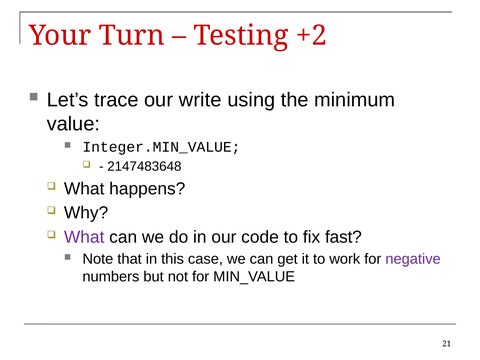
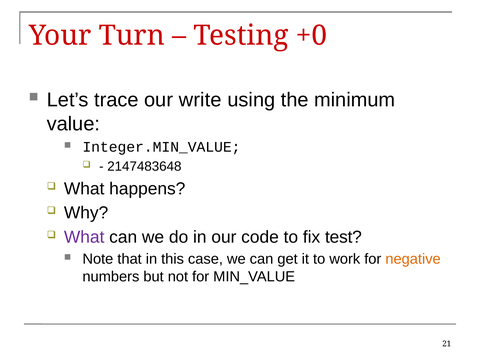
+2: +2 -> +0 (312, 36)
fast: fast -> test (343, 237)
negative colour: purple -> orange (413, 259)
